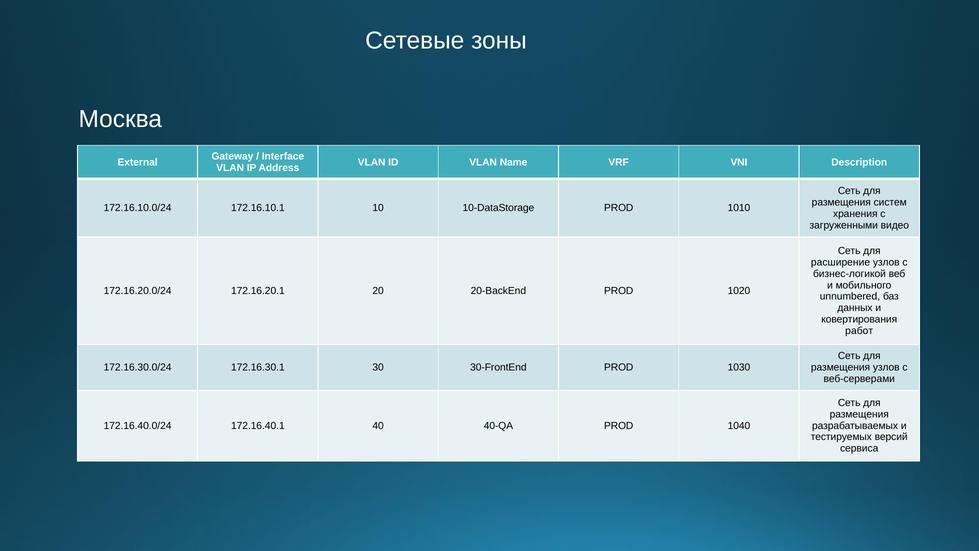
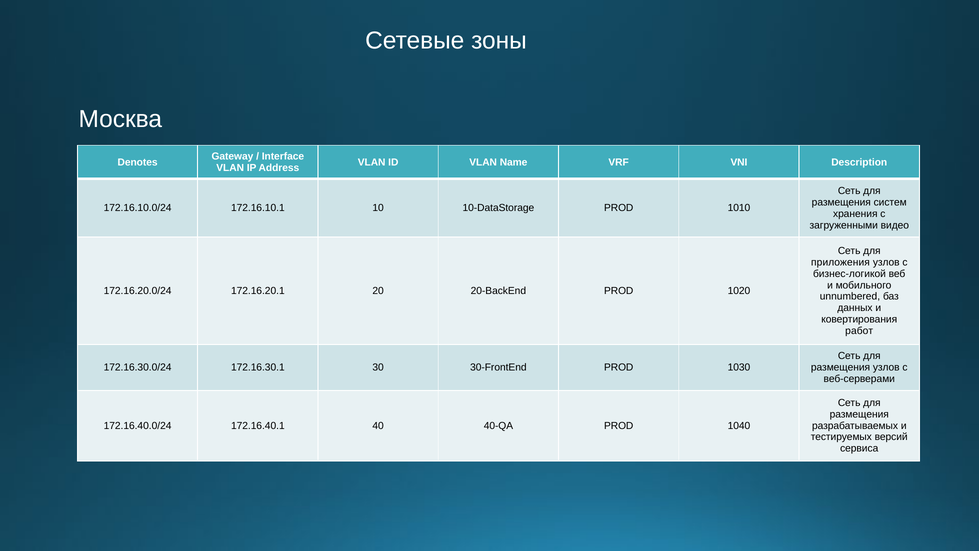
External: External -> Denotes (138, 162)
расширение: расширение -> приложения (840, 262)
